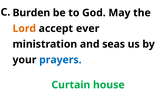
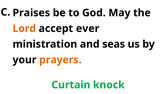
Burden: Burden -> Praises (31, 13)
prayers colour: blue -> orange (60, 60)
house: house -> knock (109, 85)
